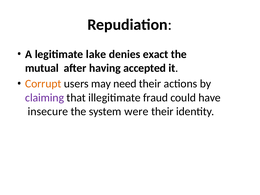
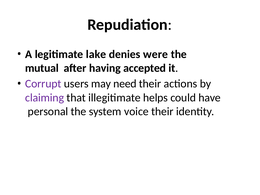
exact: exact -> were (155, 54)
Corrupt colour: orange -> purple (43, 84)
fraud: fraud -> helps (156, 98)
insecure: insecure -> personal (48, 112)
were: were -> voice (136, 112)
